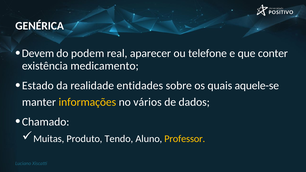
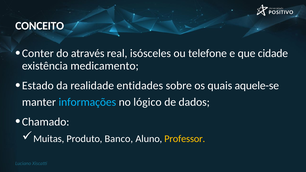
GENÉRICA: GENÉRICA -> CONCEITO (40, 26)
Devem: Devem -> Conter (38, 53)
podem: podem -> através (88, 53)
aparecer: aparecer -> isósceles (150, 53)
conter: conter -> cidade (273, 53)
informações colour: yellow -> light blue (87, 102)
vários: vários -> lógico (147, 102)
Tendo: Tendo -> Banco (119, 139)
